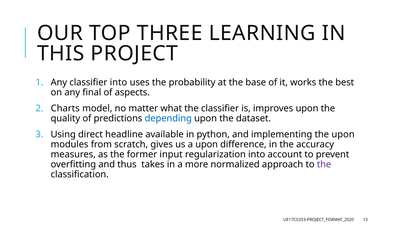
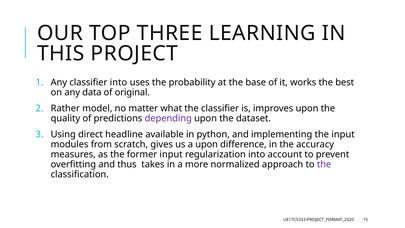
final: final -> data (92, 92)
aspects: aspects -> original (132, 92)
Charts: Charts -> Rather (65, 108)
depending colour: blue -> purple (168, 118)
the upon: upon -> input (343, 134)
